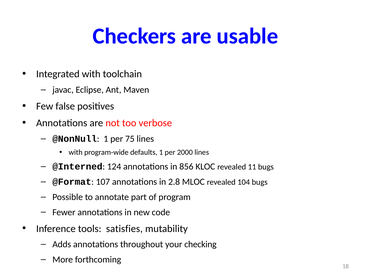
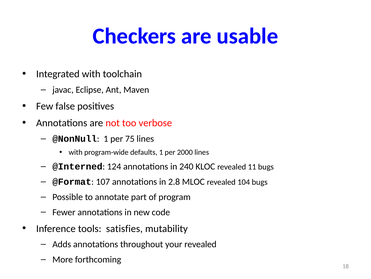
856: 856 -> 240 (186, 166)
your checking: checking -> revealed (200, 244)
